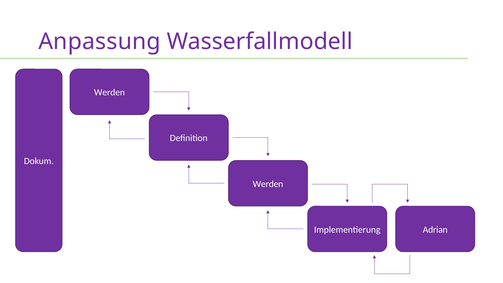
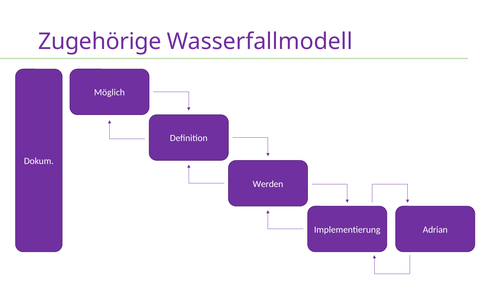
Anpassung: Anpassung -> Zugehörige (100, 42)
Werden: Werden -> Möglich (109, 92)
